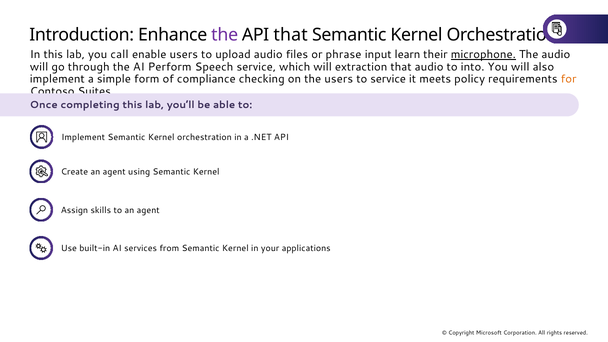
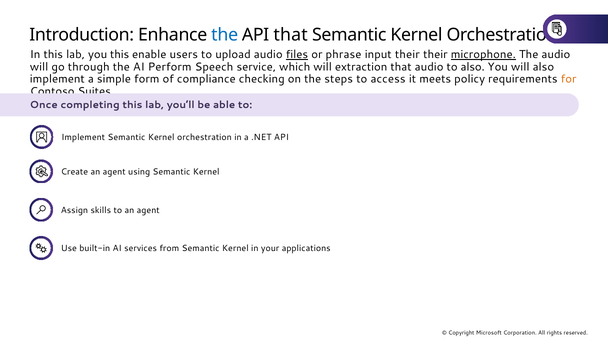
the colour: purple -> blue (225, 35)
you call: call -> this (120, 55)
files underline: none -> present (297, 55)
input learn: learn -> their (407, 55)
to into: into -> also (473, 67)
the users: users -> steps (339, 79)
to service: service -> access (388, 79)
